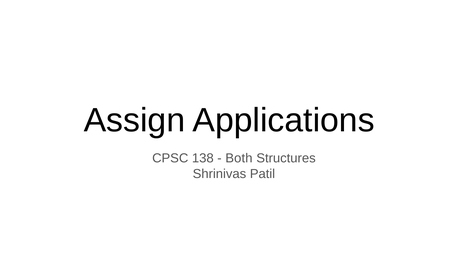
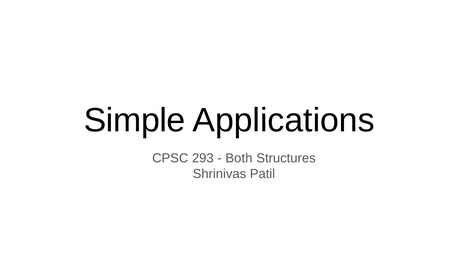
Assign: Assign -> Simple (135, 121)
138: 138 -> 293 (203, 158)
